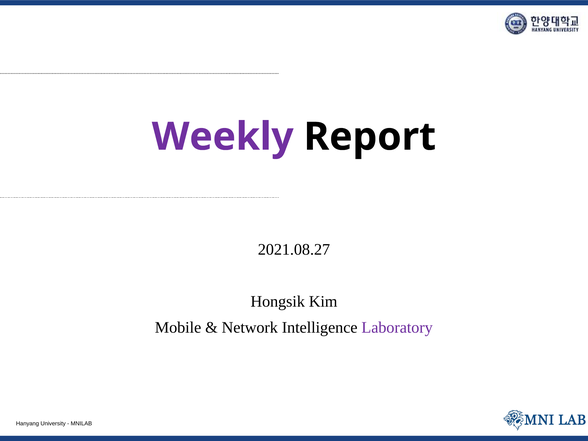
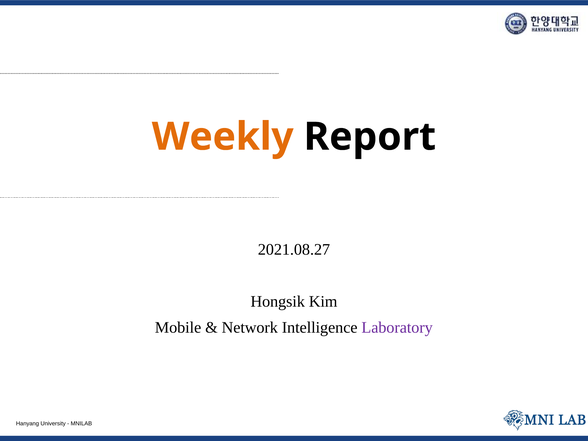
Weekly colour: purple -> orange (223, 137)
